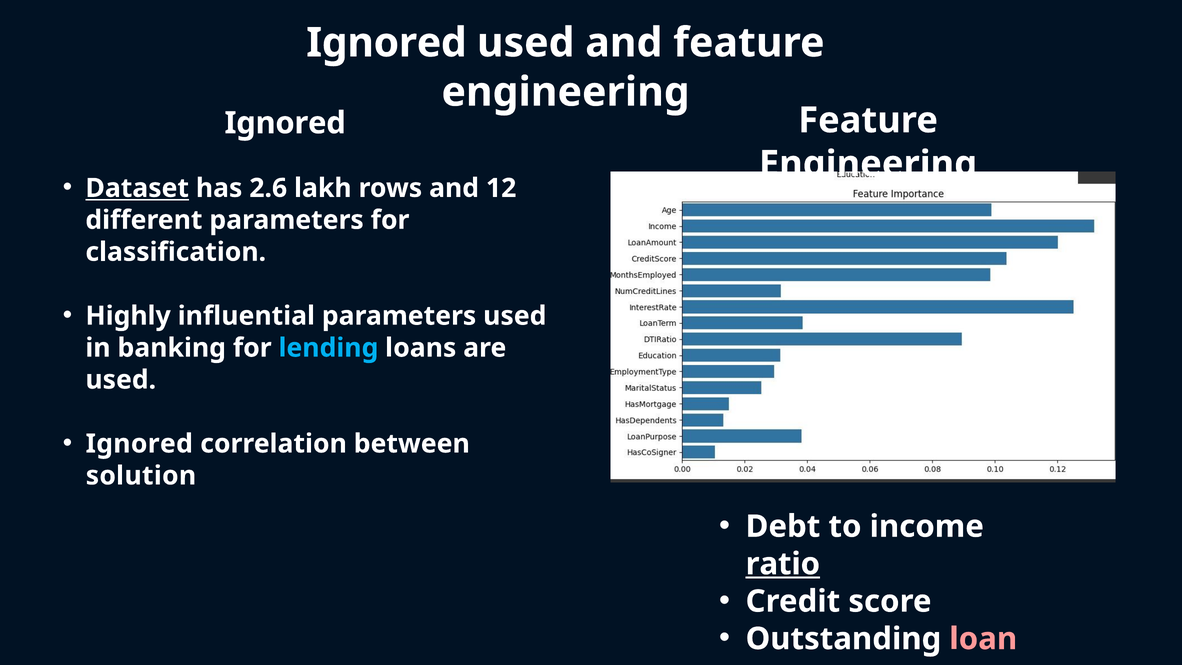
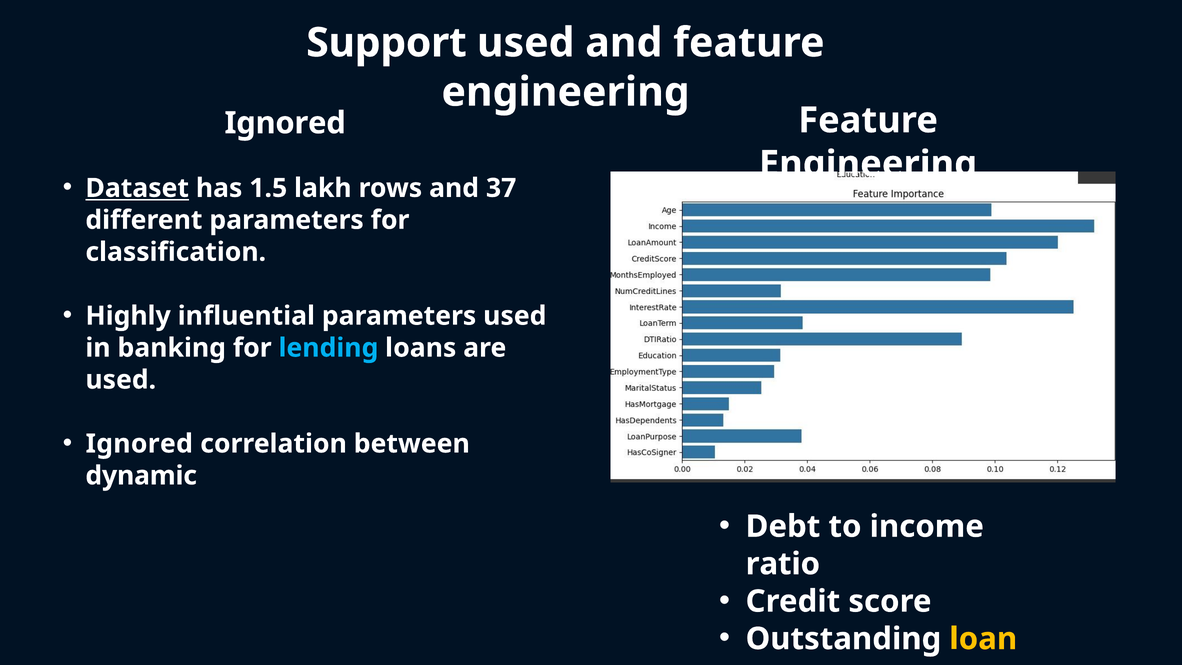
Ignored: Ignored -> Support (386, 43)
2.6: 2.6 -> 1.5 (268, 188)
12: 12 -> 37 (501, 188)
solution: solution -> dynamic (141, 476)
ratio underline: present -> none (783, 564)
loan colour: pink -> yellow (983, 639)
